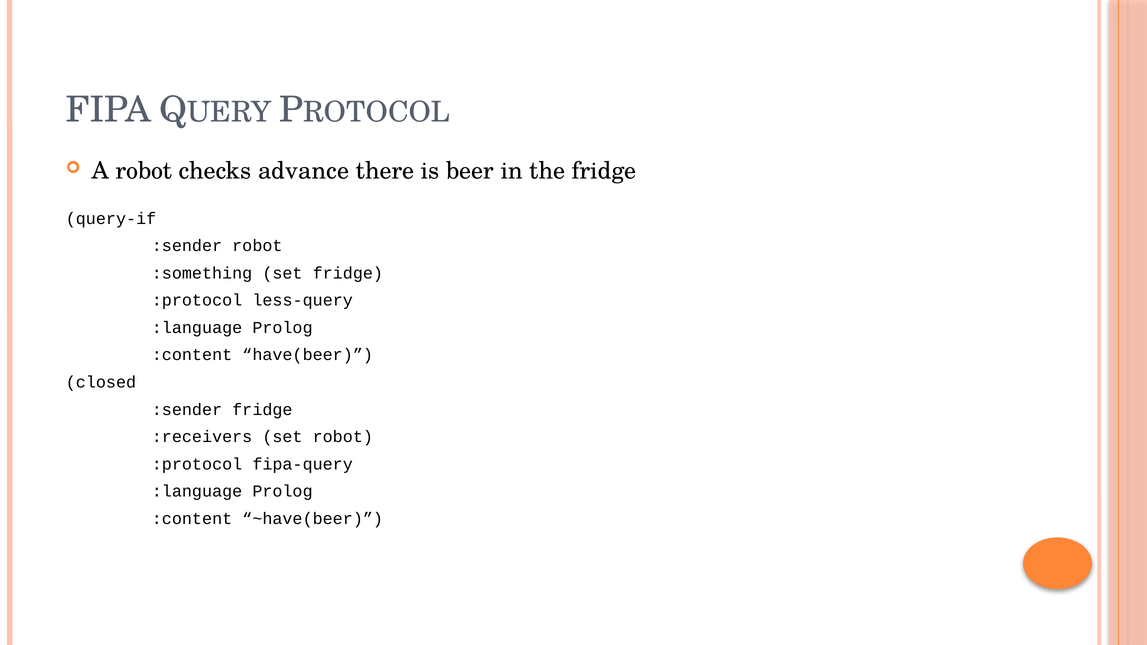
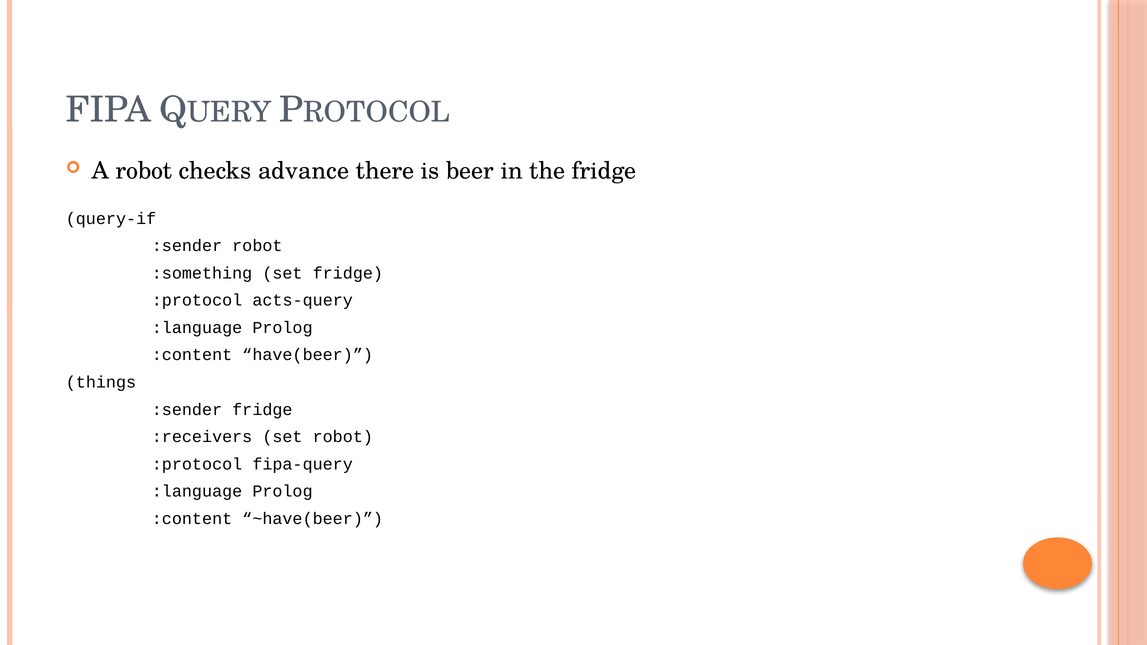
less-query: less-query -> acts-query (303, 300)
closed: closed -> things (101, 382)
